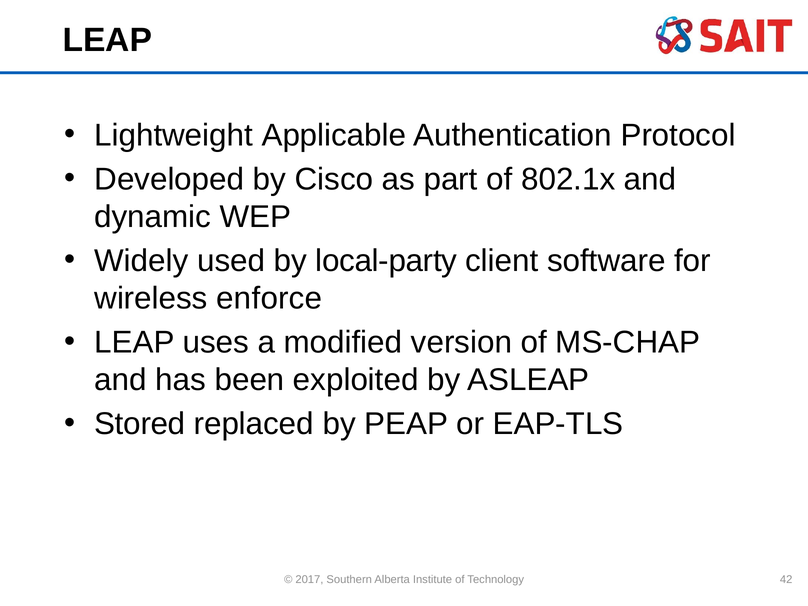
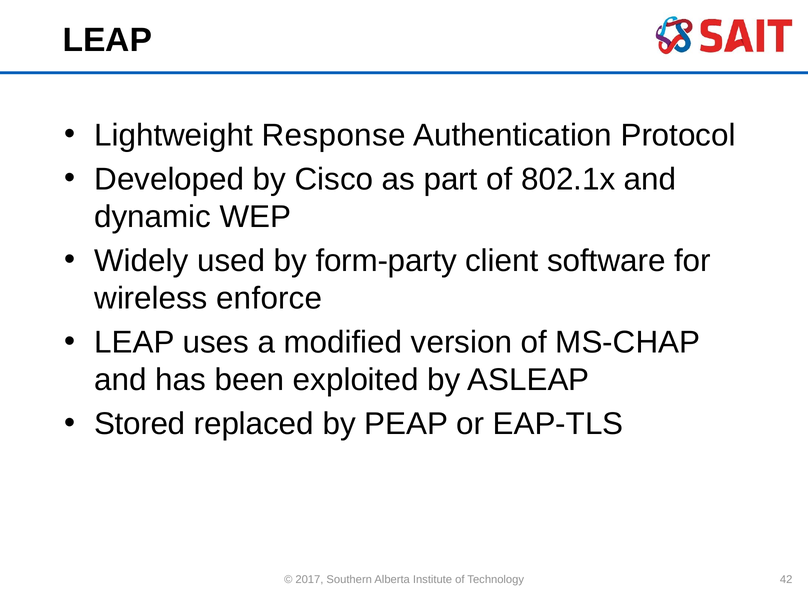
Applicable: Applicable -> Response (334, 135)
local-party: local-party -> form-party (386, 261)
